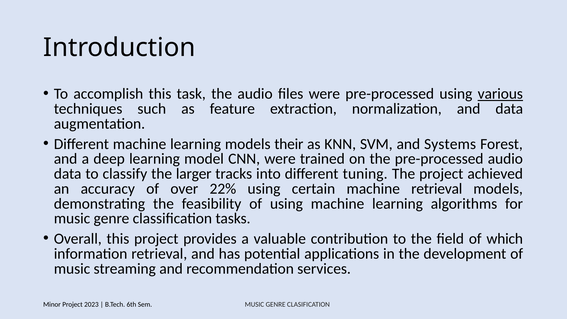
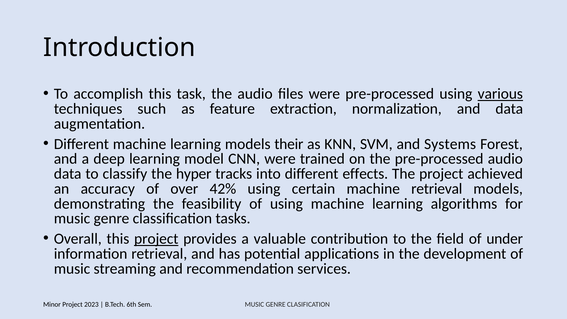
larger: larger -> hyper (194, 174)
tuning: tuning -> effects (365, 174)
22%: 22% -> 42% (223, 189)
project underline: none -> present (156, 239)
which: which -> under (505, 239)
